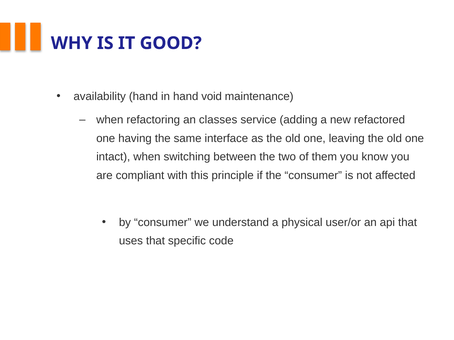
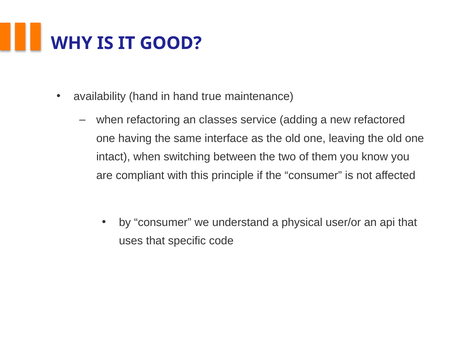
void: void -> true (211, 96)
